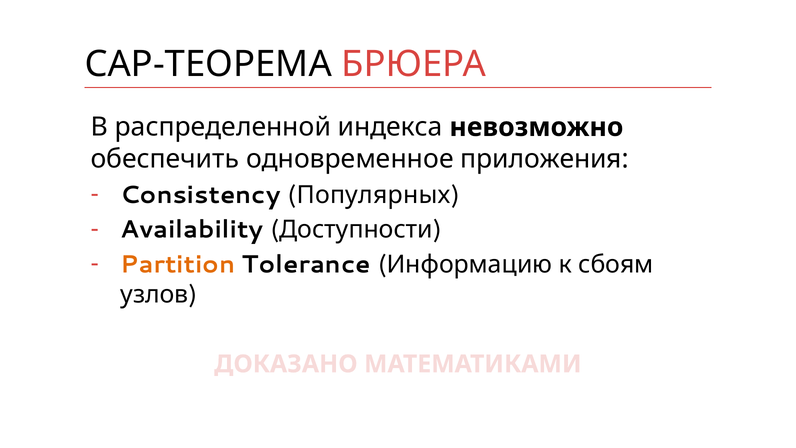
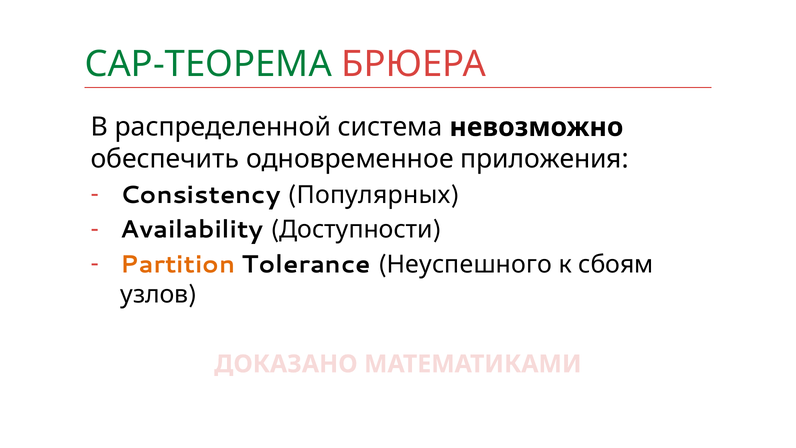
CAP-ТЕОРЕМА colour: black -> green (208, 64)
индекса: индекса -> система (390, 127)
Информацию: Информацию -> Неуспешного (469, 264)
